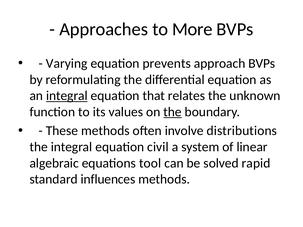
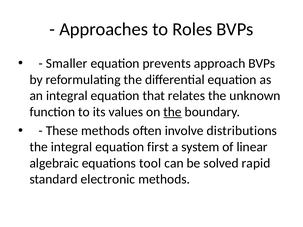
More: More -> Roles (192, 29)
Varying: Varying -> Smaller (67, 64)
integral underline: present -> none (67, 96)
civil: civil -> first (158, 147)
influences: influences -> electronic (108, 179)
